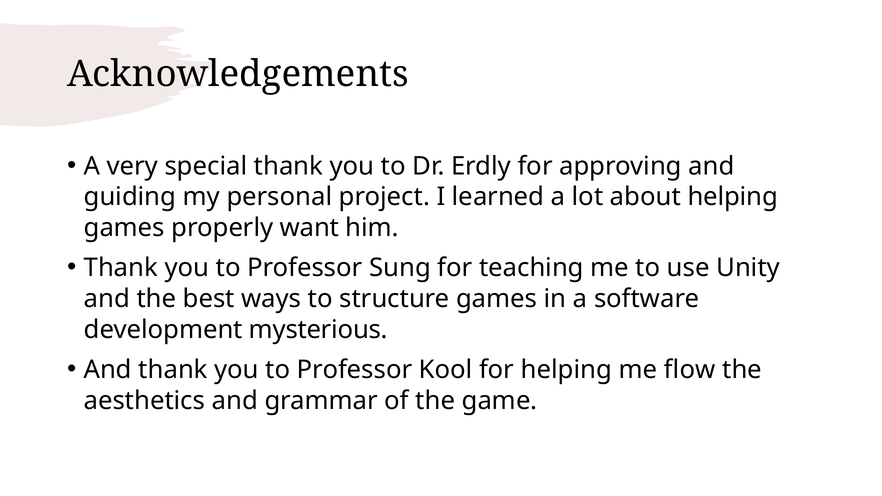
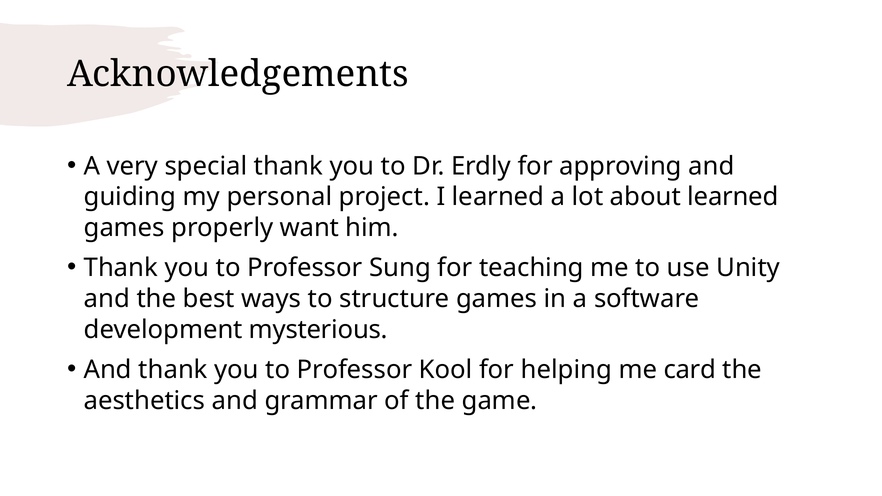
about helping: helping -> learned (733, 197)
flow: flow -> card (690, 370)
